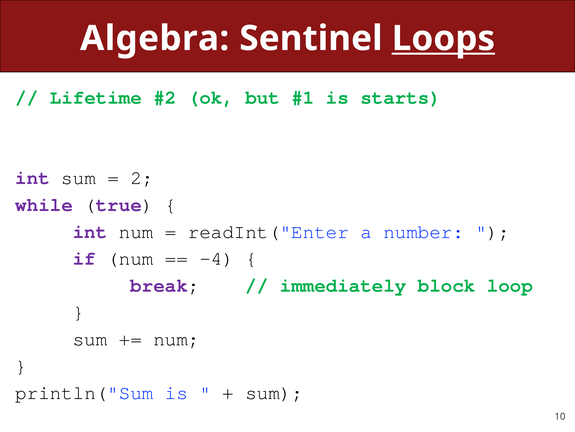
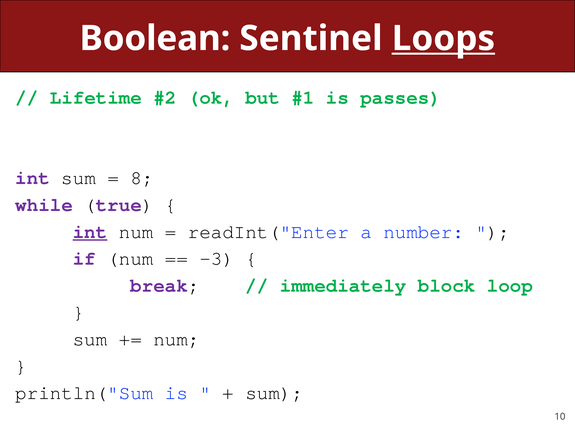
Algebra: Algebra -> Boolean (155, 38)
starts: starts -> passes (401, 97)
2: 2 -> 8 (142, 178)
int underline: none -> present (90, 231)
-4: -4 -> -3 (217, 258)
